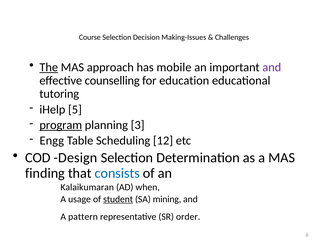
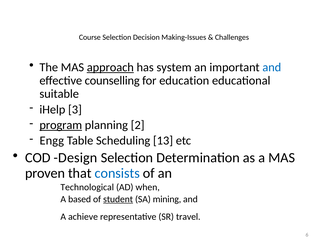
The underline: present -> none (49, 67)
approach underline: none -> present (110, 67)
mobile: mobile -> system (174, 67)
and colour: purple -> blue (272, 67)
tutoring: tutoring -> suitable (59, 94)
5: 5 -> 3 (75, 109)
3: 3 -> 2 (138, 125)
12: 12 -> 13 (163, 141)
finding: finding -> proven (45, 173)
Kalaikumaran: Kalaikumaran -> Technological (87, 187)
usage: usage -> based (80, 199)
pattern: pattern -> achieve (83, 217)
order: order -> travel (188, 217)
